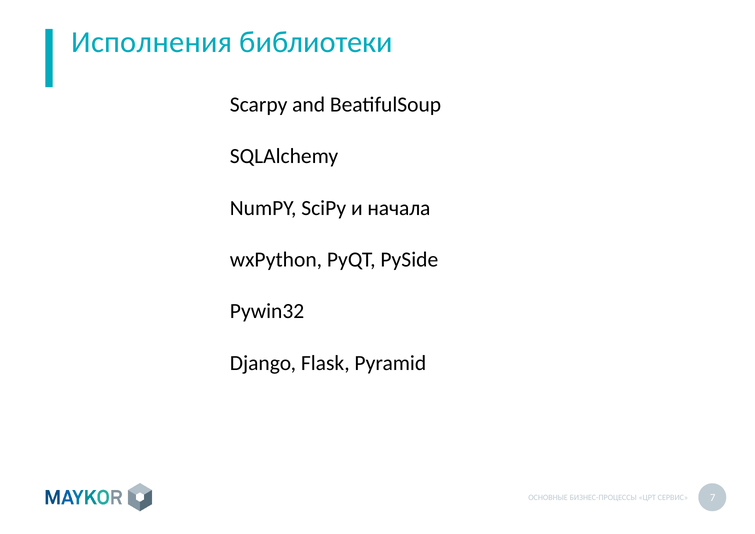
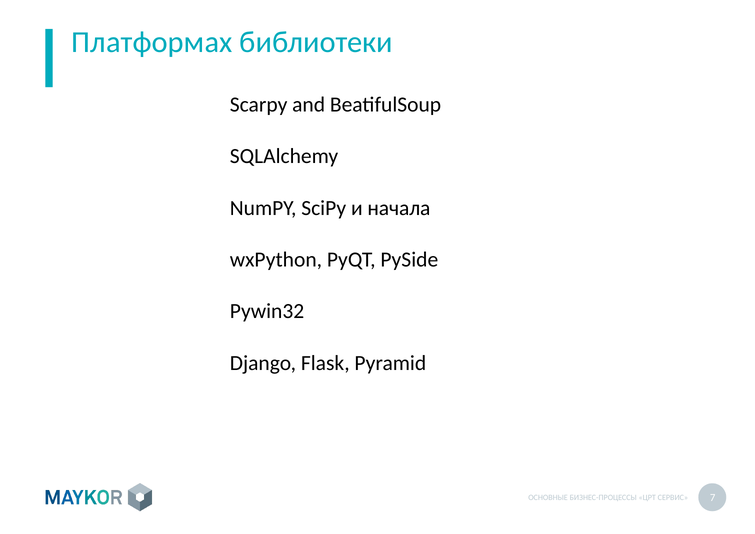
Исполнения: Исполнения -> Платформах (152, 42)
